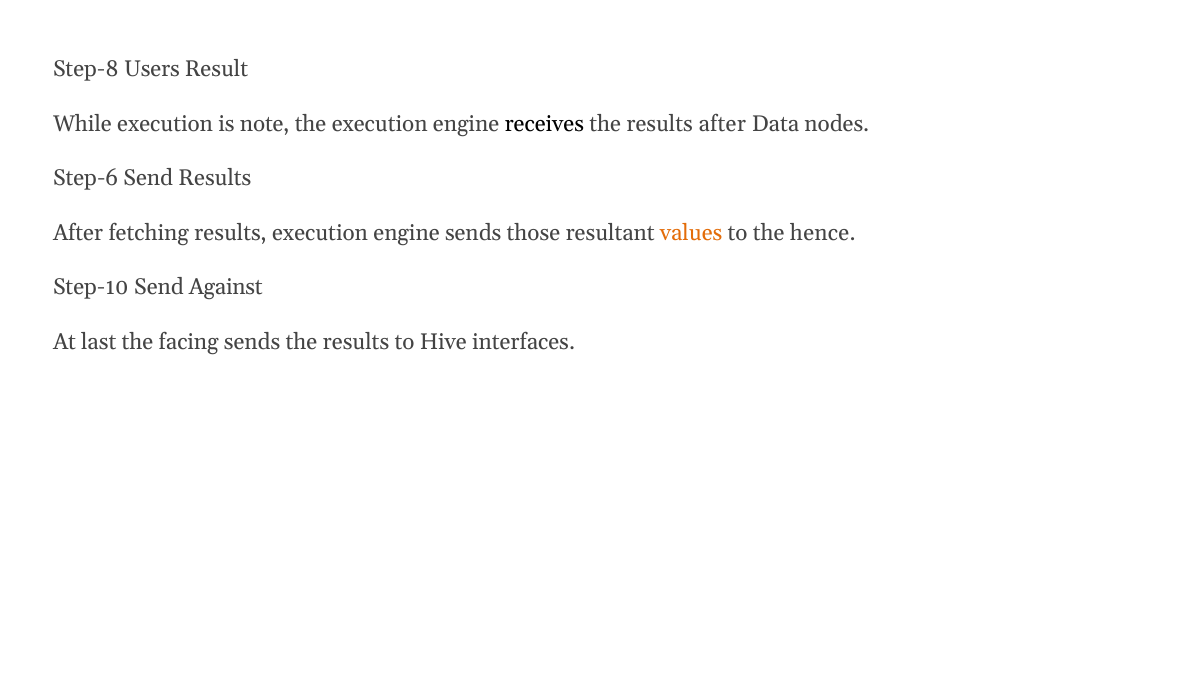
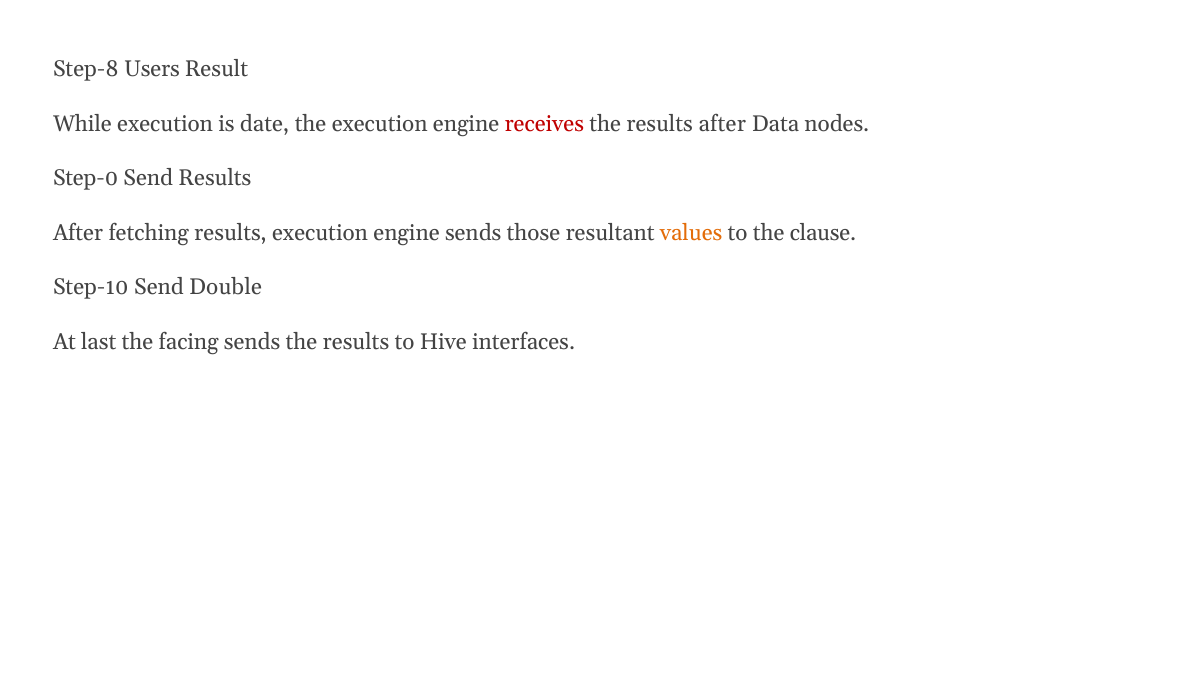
note: note -> date (265, 124)
receives colour: black -> red (544, 124)
Step-6: Step-6 -> Step-0 (86, 179)
hence: hence -> clause (823, 233)
Against: Against -> Double (226, 287)
